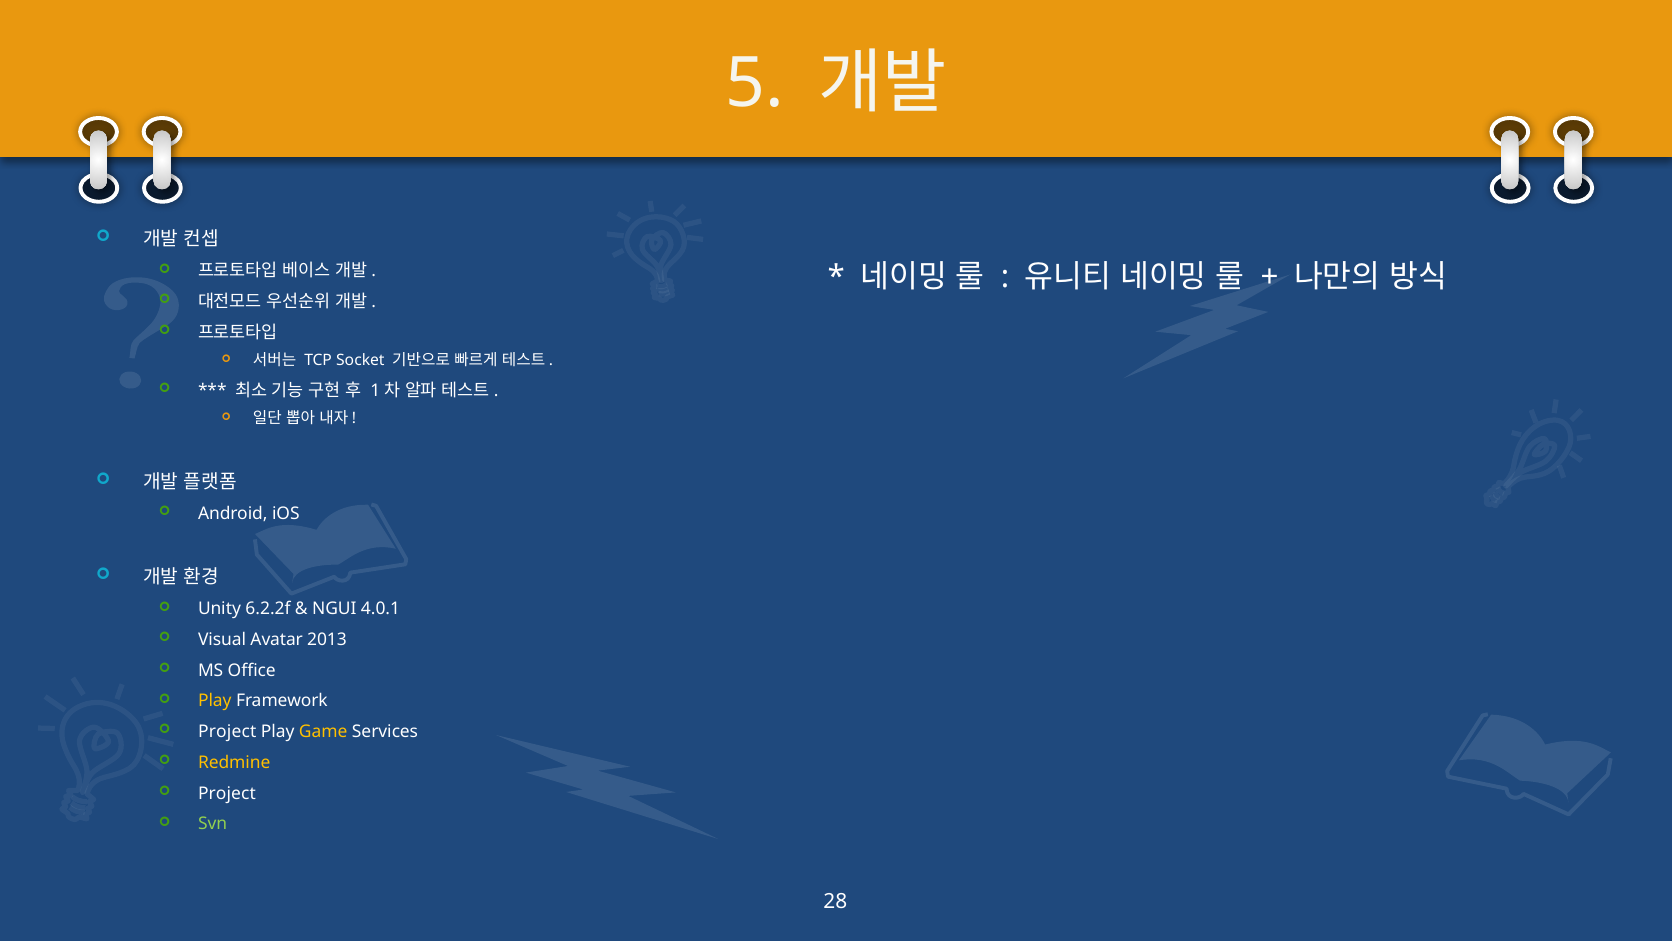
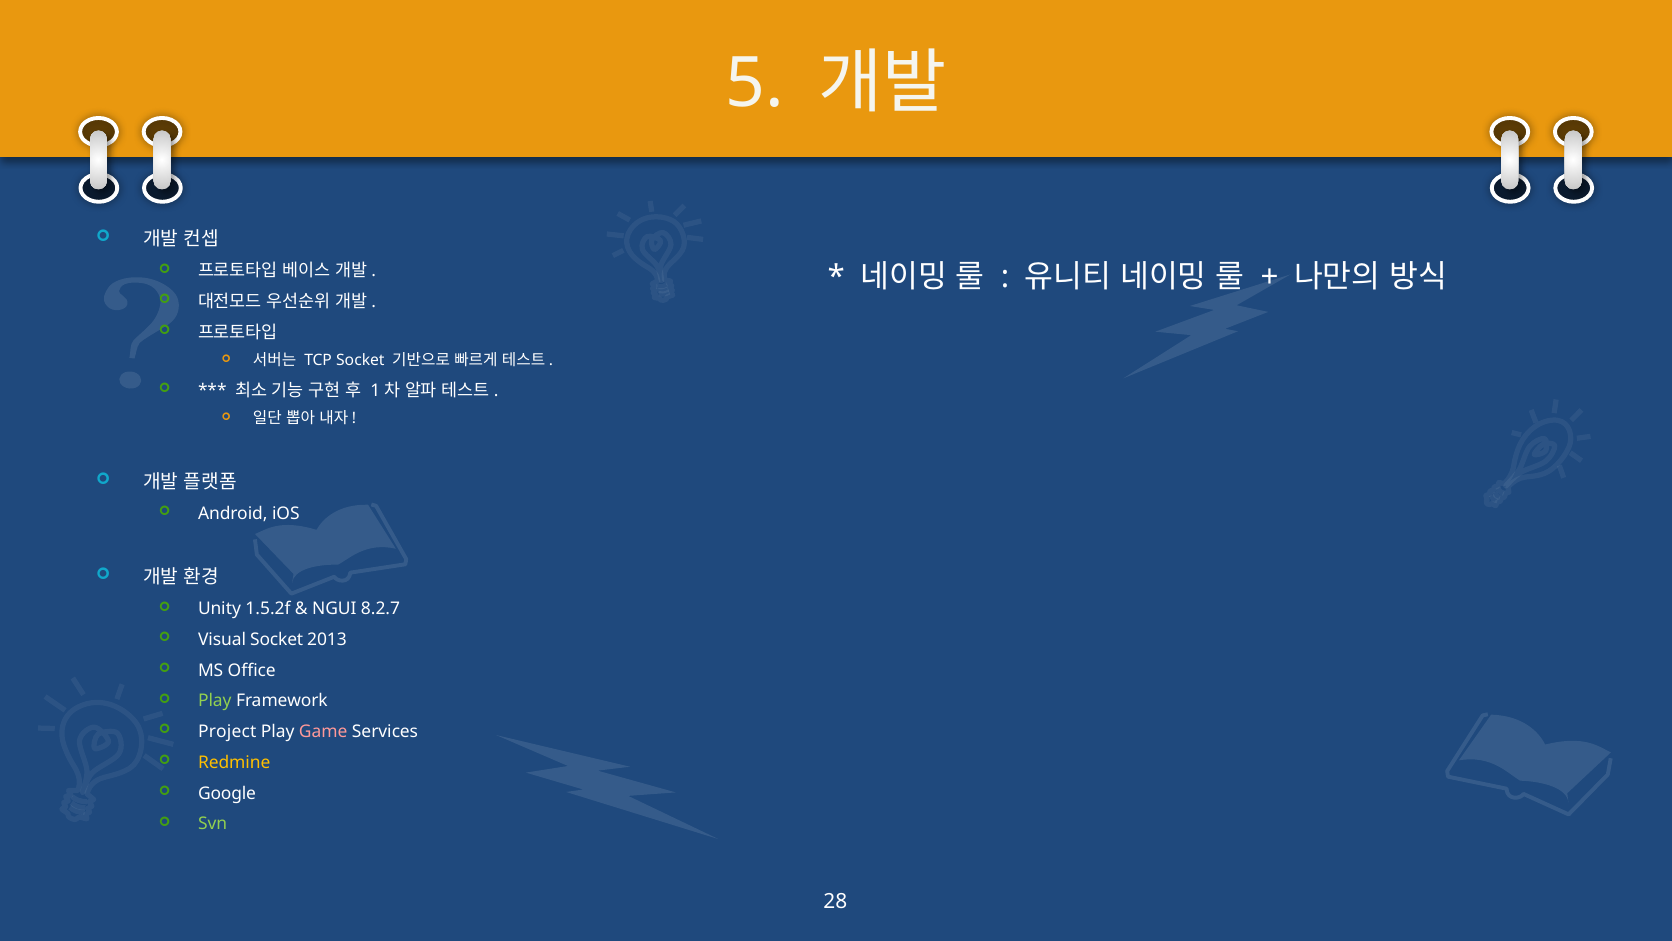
6.2.2f: 6.2.2f -> 1.5.2f (268, 609)
4.0.1: 4.0.1 -> 8.2.7 (381, 609)
Visual Avatar: Avatar -> Socket (277, 639)
Play colour: yellow -> light green (215, 701)
Game colour: yellow -> pink (323, 732)
Project: Project -> Google (227, 793)
